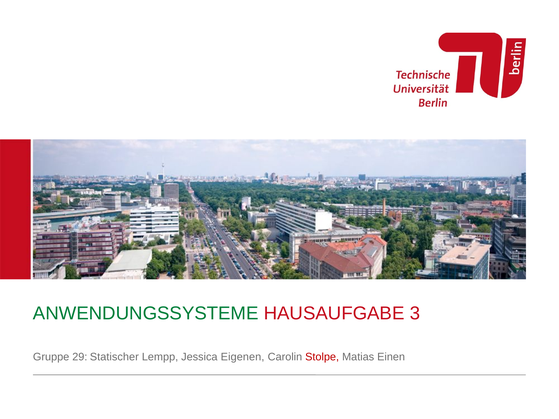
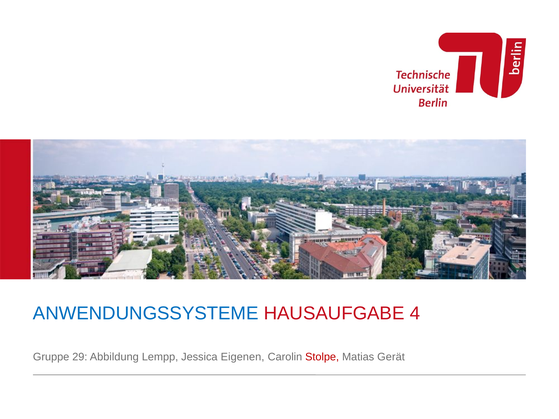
ANWENDUNGSSYSTEME colour: green -> blue (146, 314)
3: 3 -> 4 (415, 314)
Statischer: Statischer -> Abbildung (114, 357)
Einen: Einen -> Gerät (391, 357)
